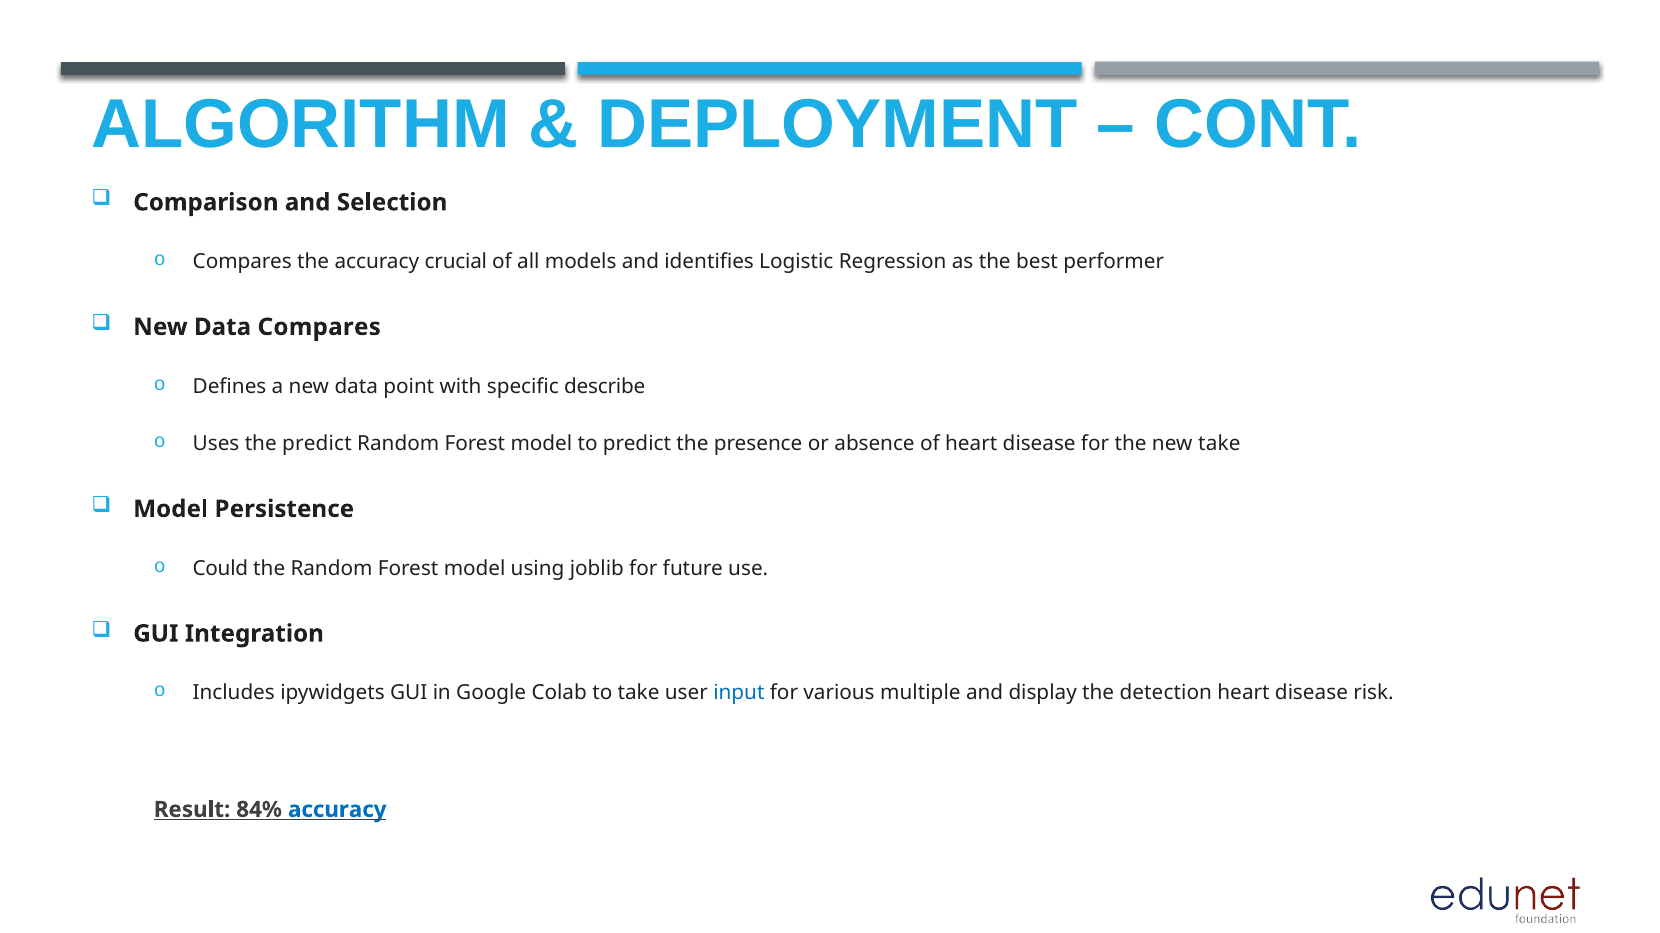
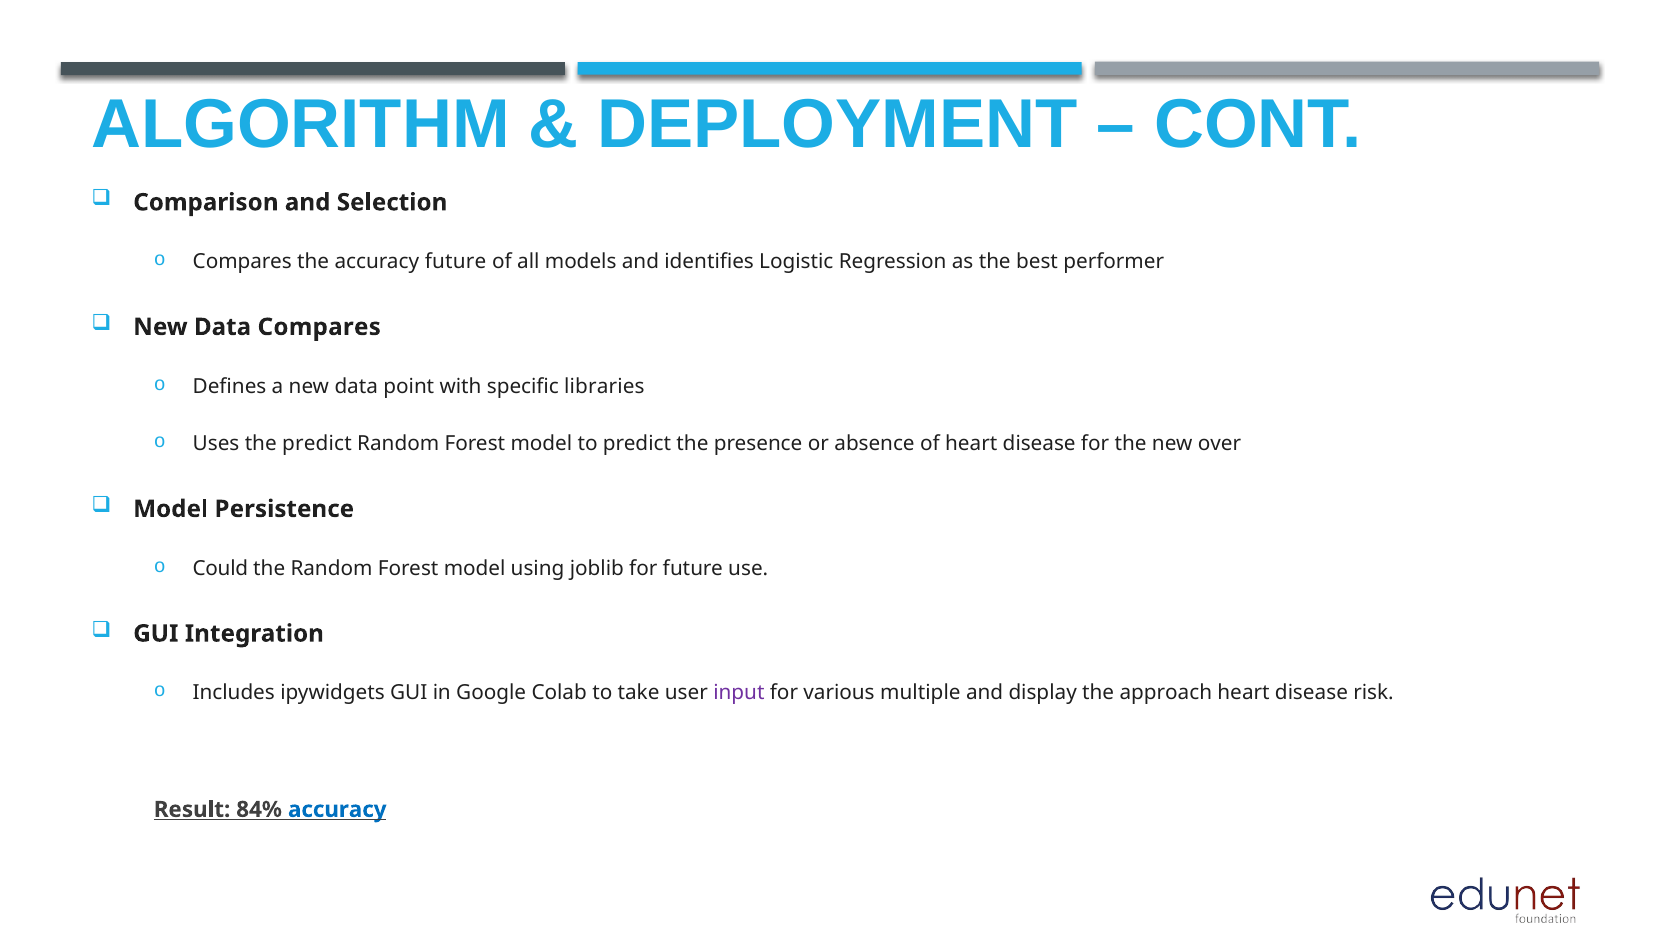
accuracy crucial: crucial -> future (456, 262)
describe: describe -> libraries (604, 387)
new take: take -> over (1219, 444)
input colour: blue -> purple (739, 693)
detection: detection -> approach (1166, 693)
